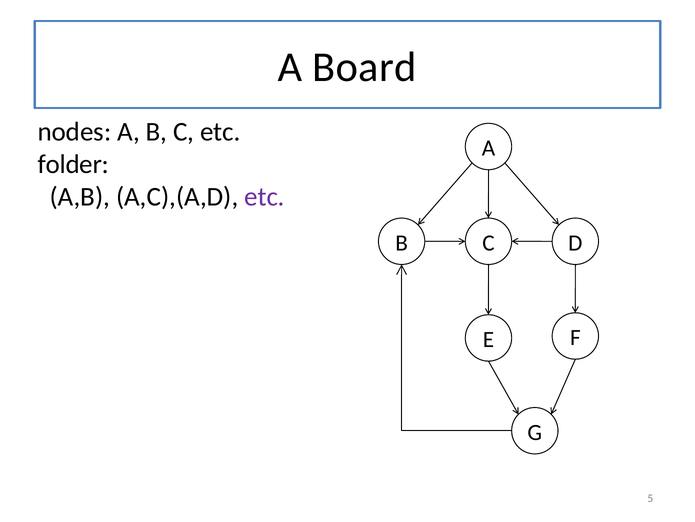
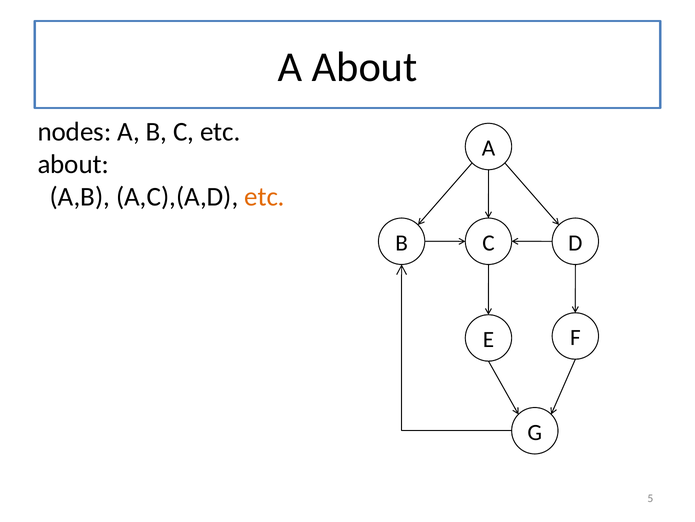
A Board: Board -> About (365, 67)
folder: folder -> about (73, 164)
etc colour: purple -> orange (264, 196)
